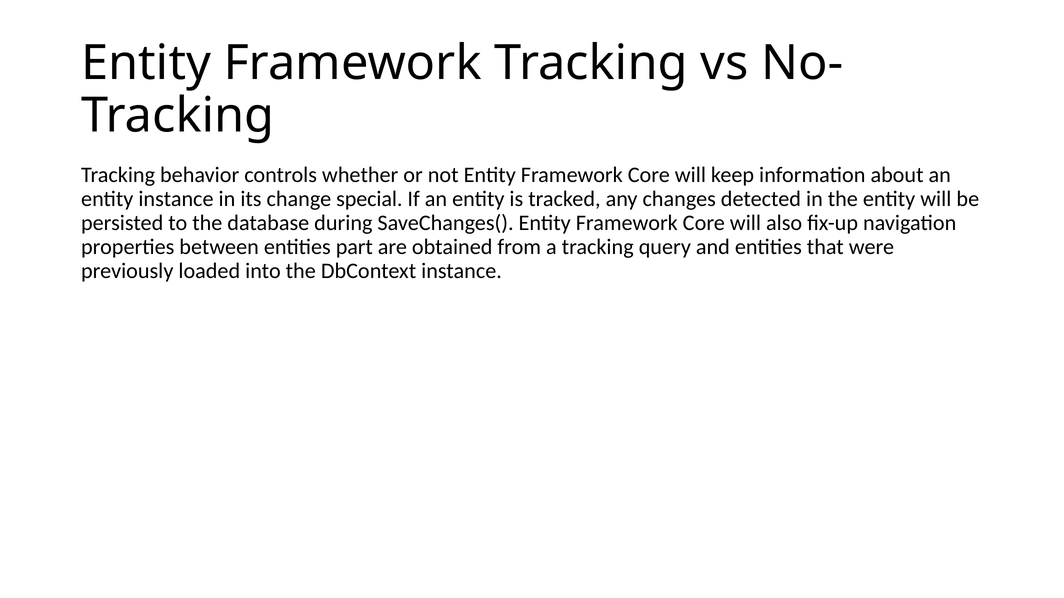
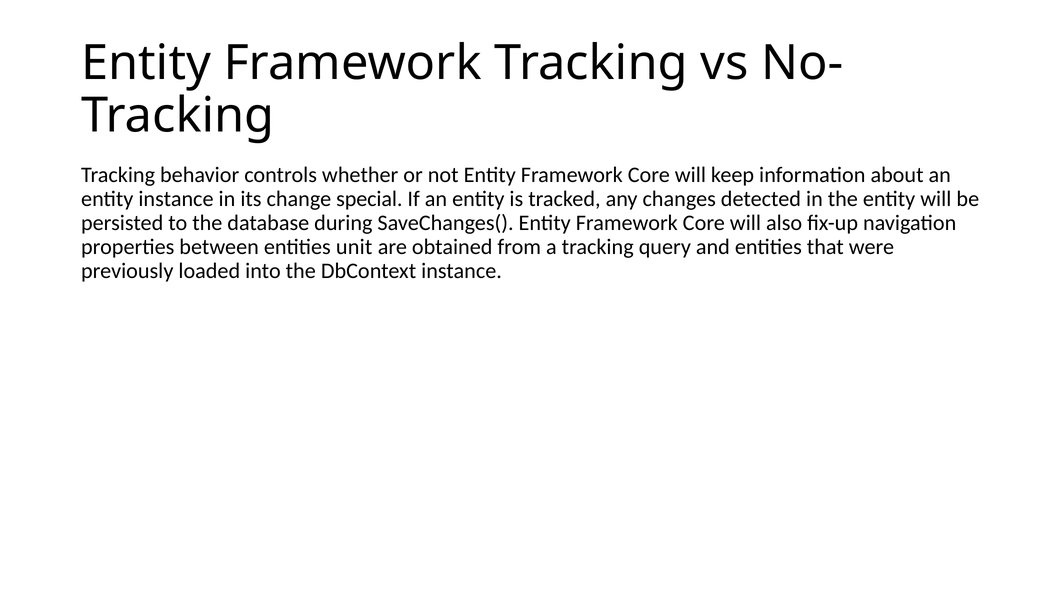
part: part -> unit (354, 247)
